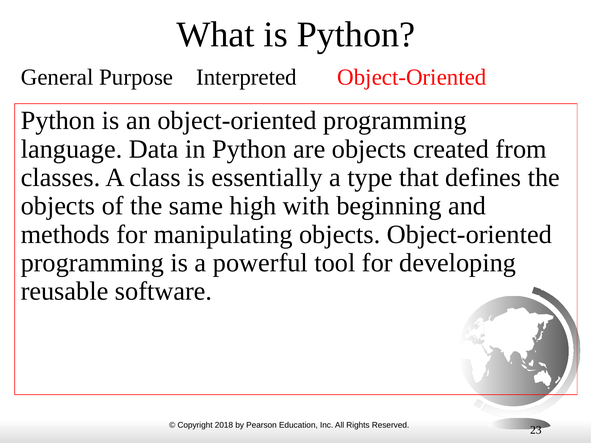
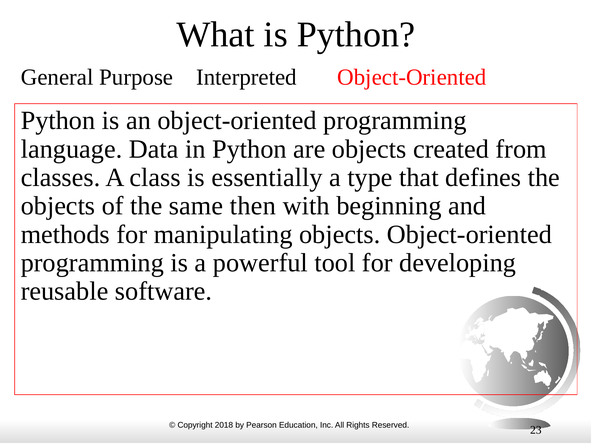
high: high -> then (253, 206)
